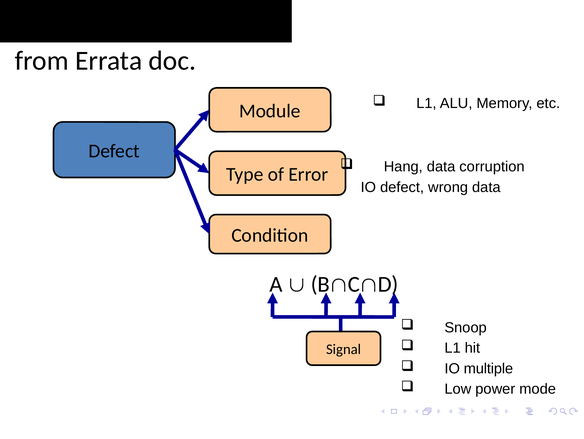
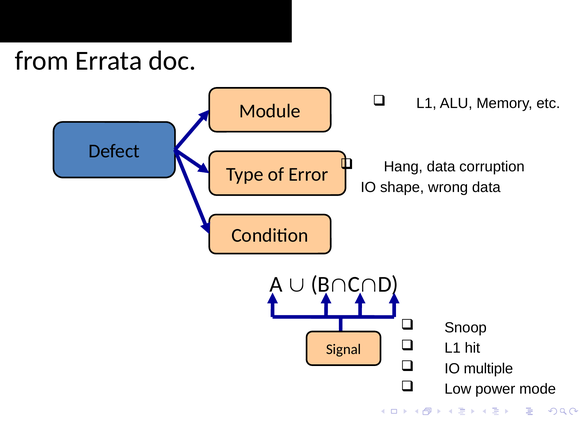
IO defect: defect -> shape (402, 187)
